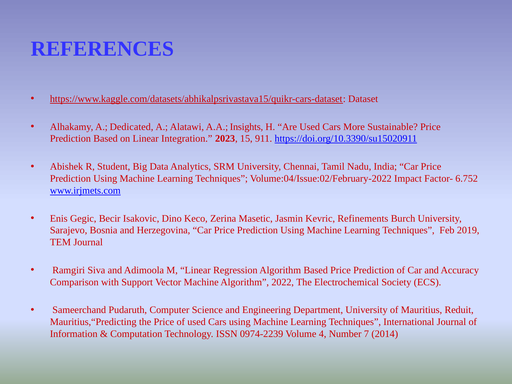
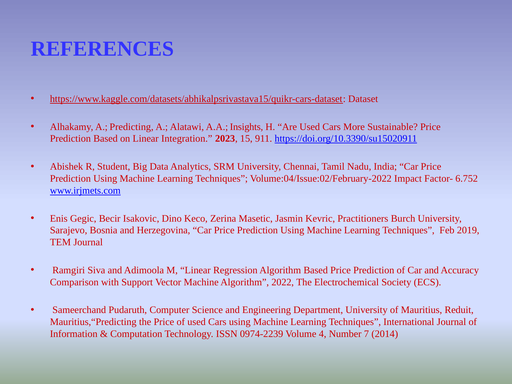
Dedicated: Dedicated -> Predicting (132, 127)
Refinements: Refinements -> Practitioners (363, 218)
